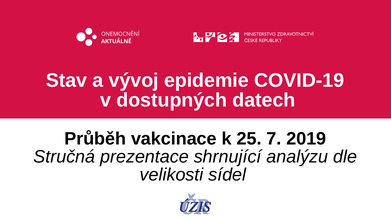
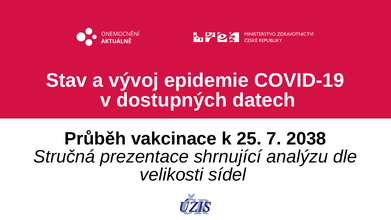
2019: 2019 -> 2038 (306, 139)
